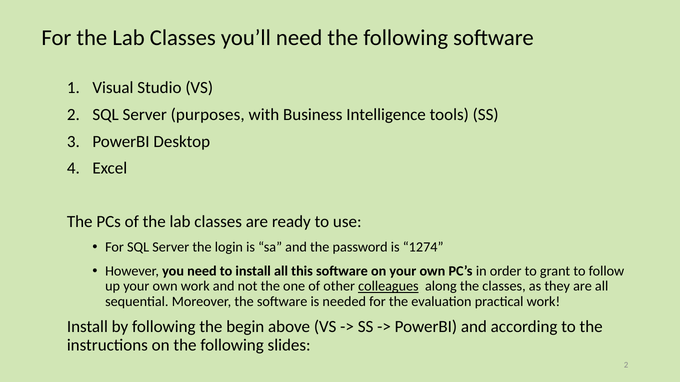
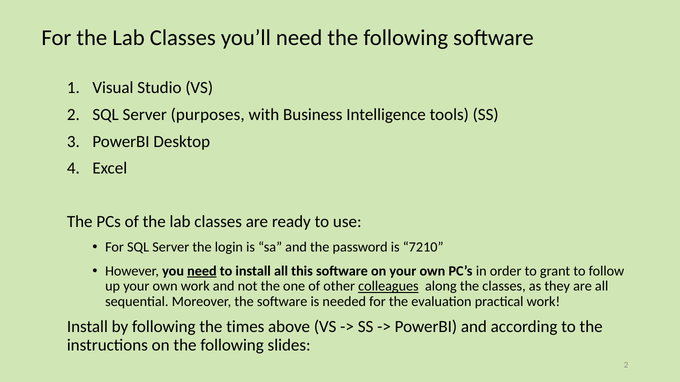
1274: 1274 -> 7210 (423, 247)
need underline: none -> present (202, 271)
begin: begin -> times (245, 327)
